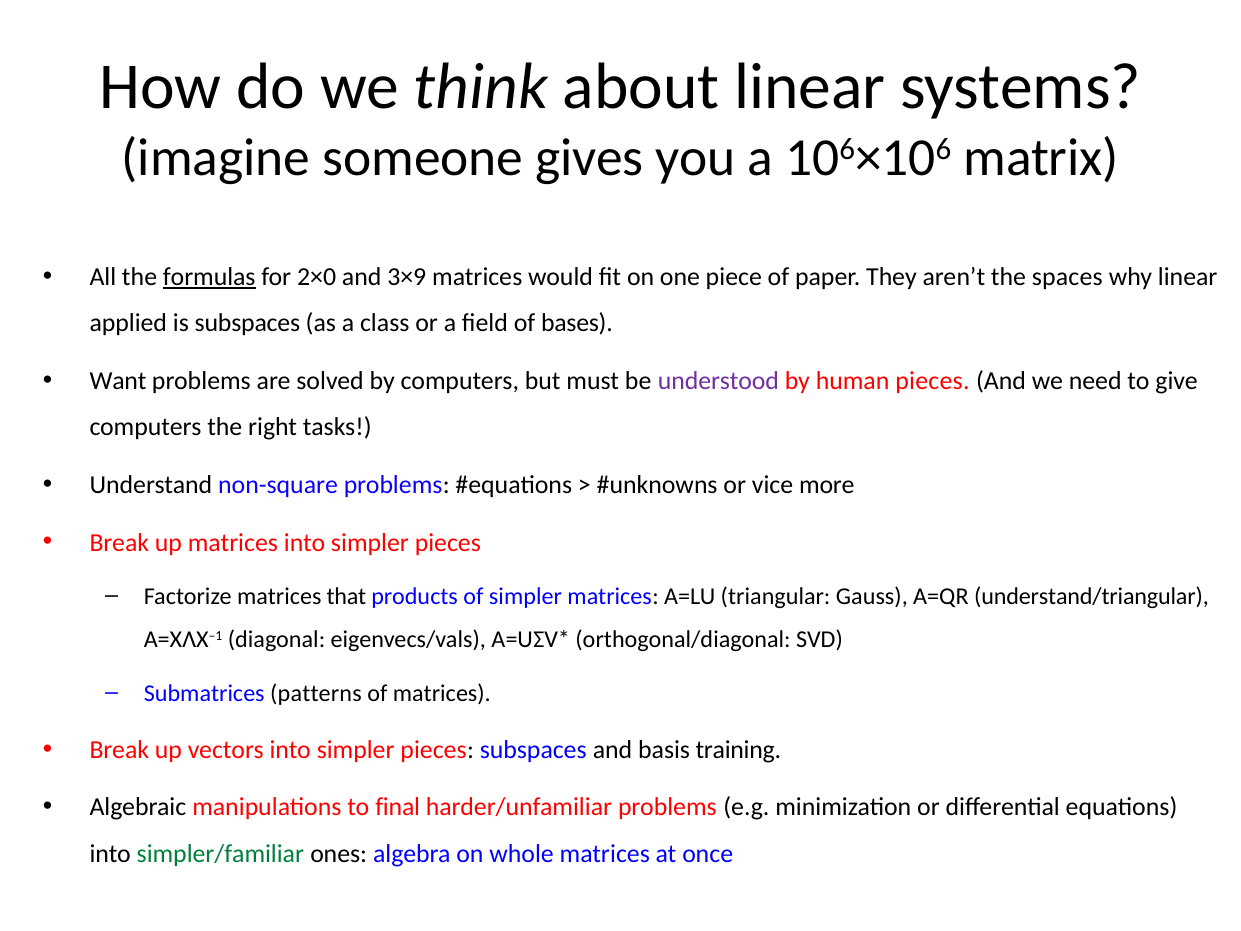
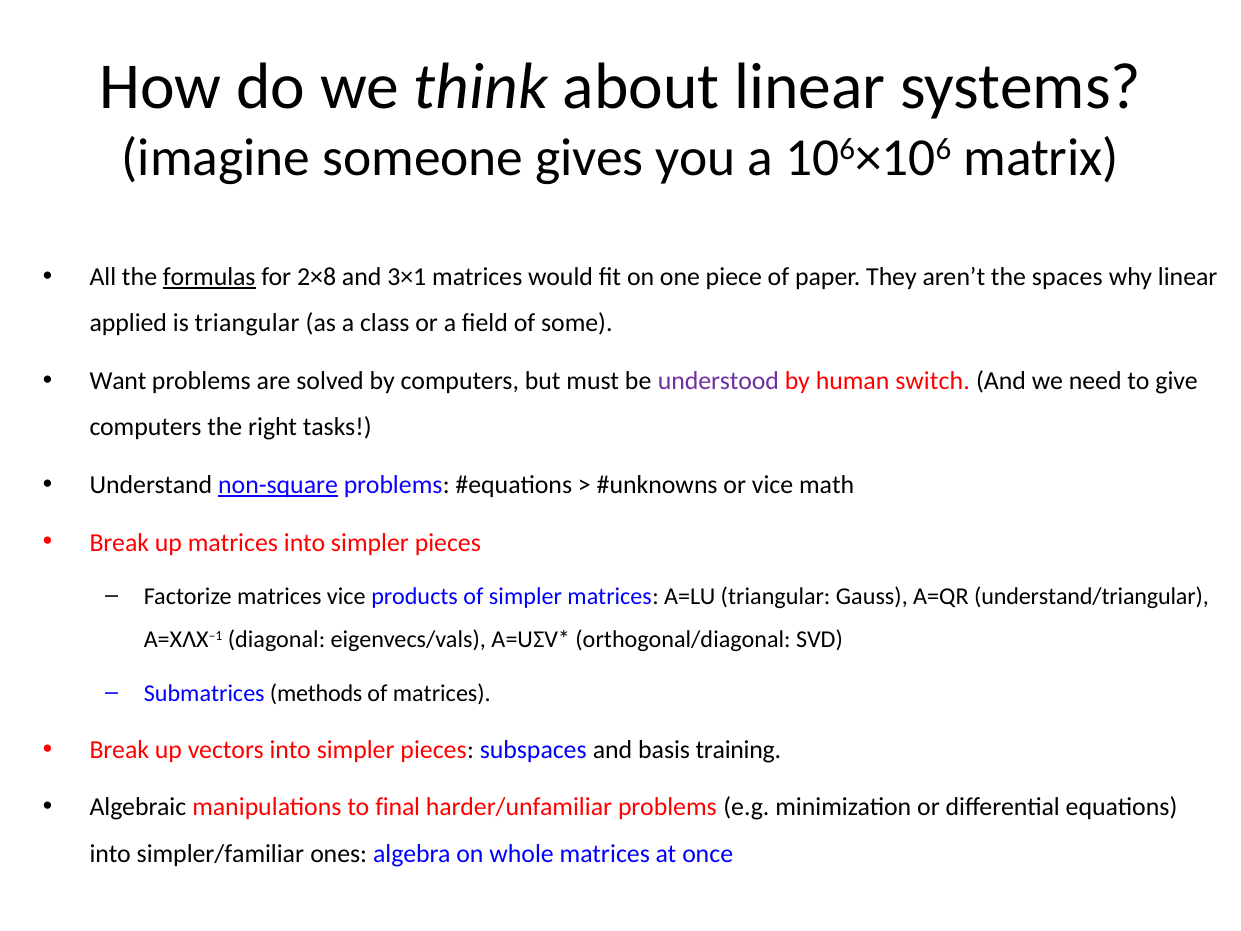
2×0: 2×0 -> 2×8 (317, 277)
3×9: 3×9 -> 3×1 (407, 277)
is subspaces: subspaces -> triangular (247, 323)
bases: bases -> some (577, 323)
human pieces: pieces -> switch (933, 381)
non-square underline: none -> present (278, 485)
more: more -> math (827, 485)
matrices that: that -> vice (346, 596)
patterns: patterns -> methods (316, 693)
simpler/familiar colour: green -> black (220, 854)
